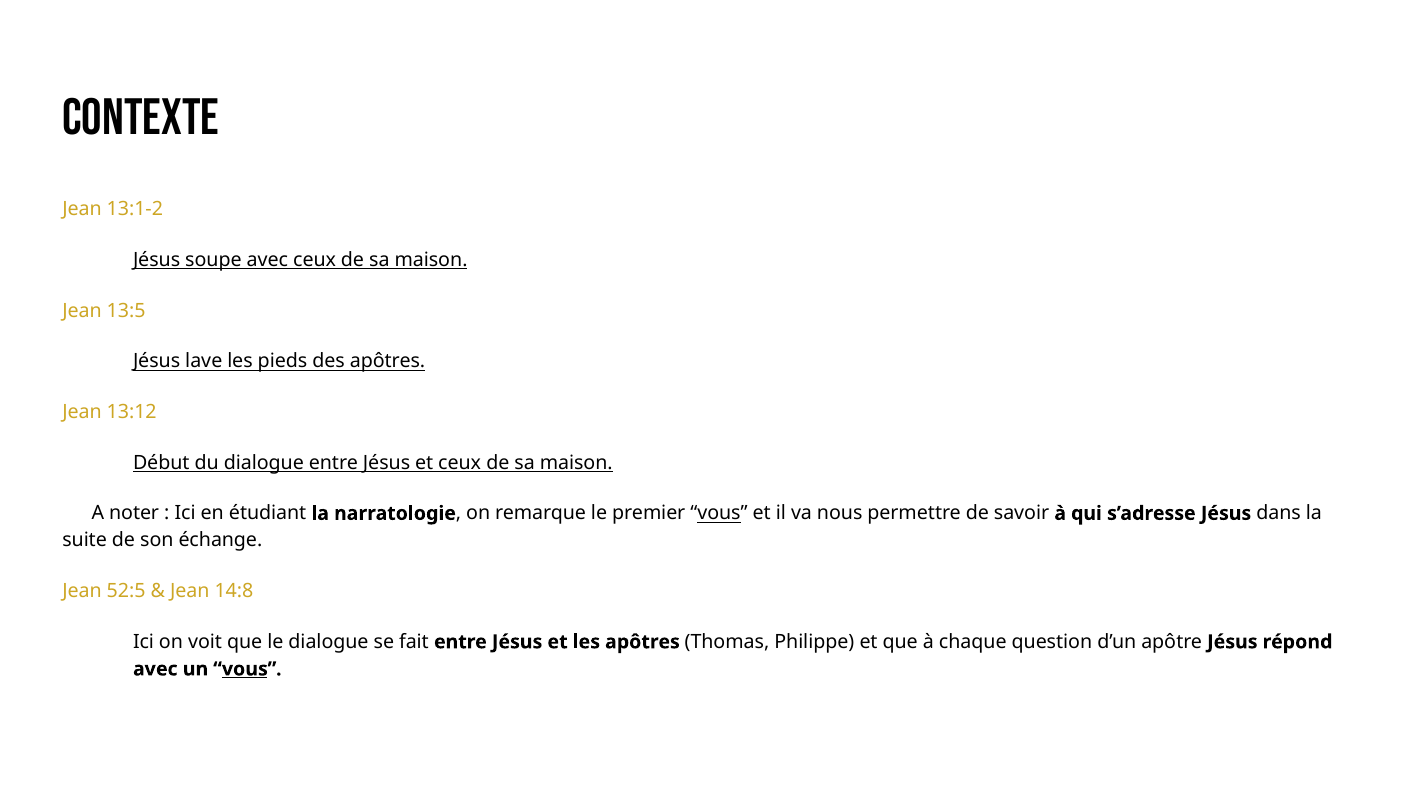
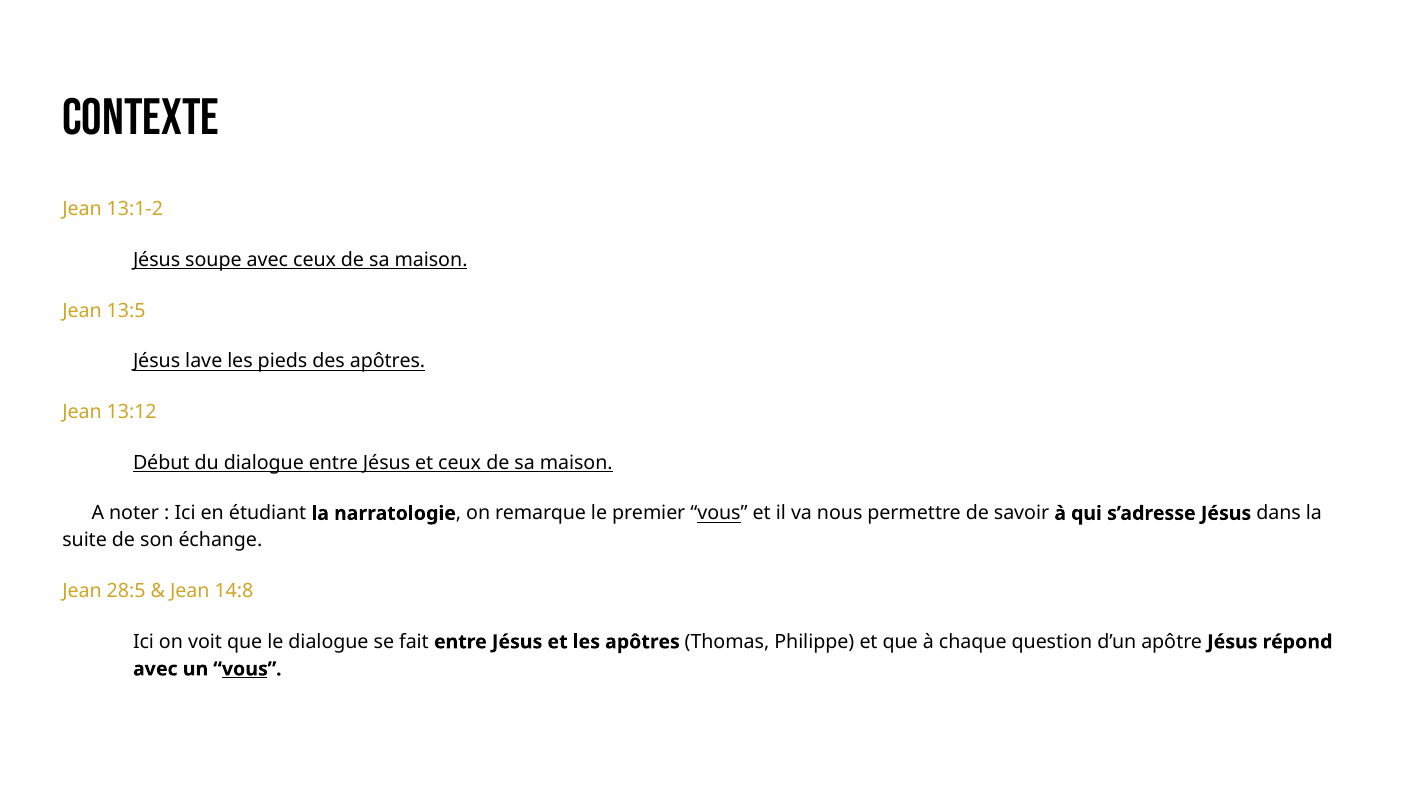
52:5: 52:5 -> 28:5 (126, 591)
